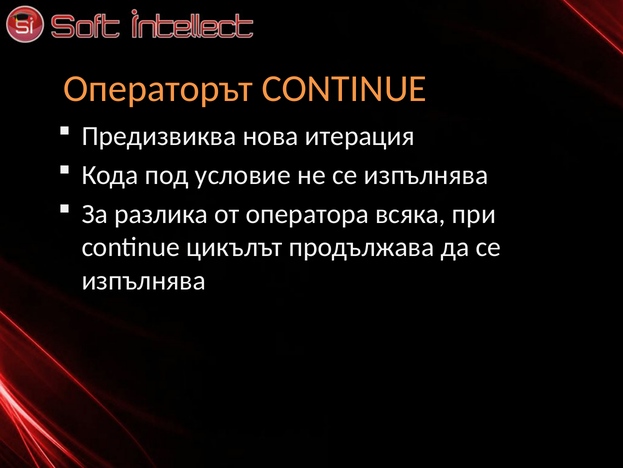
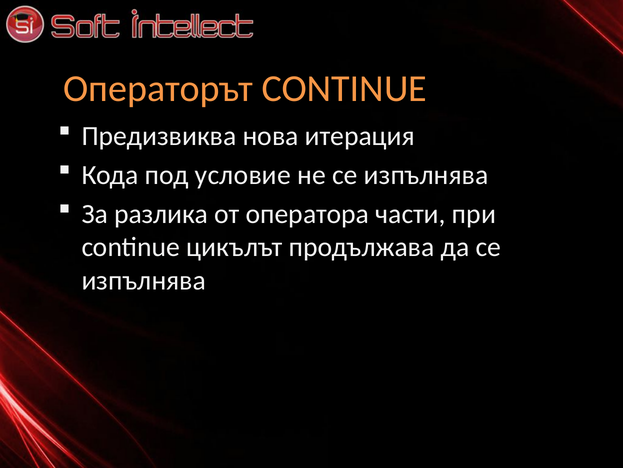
всяка: всяка -> части (411, 214)
